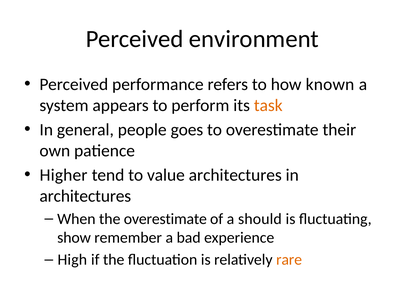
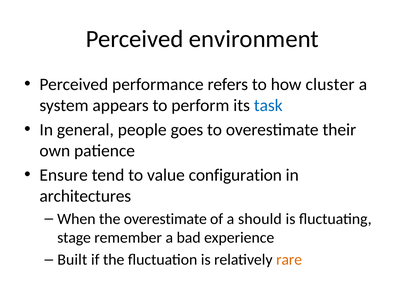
known: known -> cluster (330, 85)
task colour: orange -> blue (268, 106)
Higher: Higher -> Ensure (64, 176)
value architectures: architectures -> configuration (235, 176)
show: show -> stage (74, 238)
High: High -> Built (72, 260)
